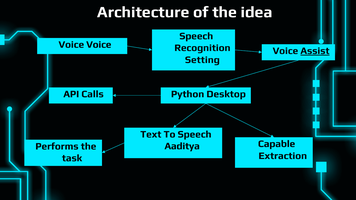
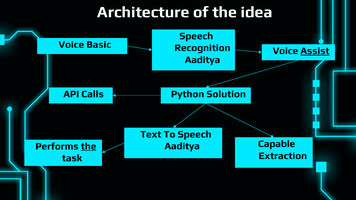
Voice Voice: Voice -> Basic (99, 45)
Setting: Setting -> Aaditya (203, 60)
Desktop: Desktop -> Solution (226, 94)
the underline: none -> present (89, 146)
